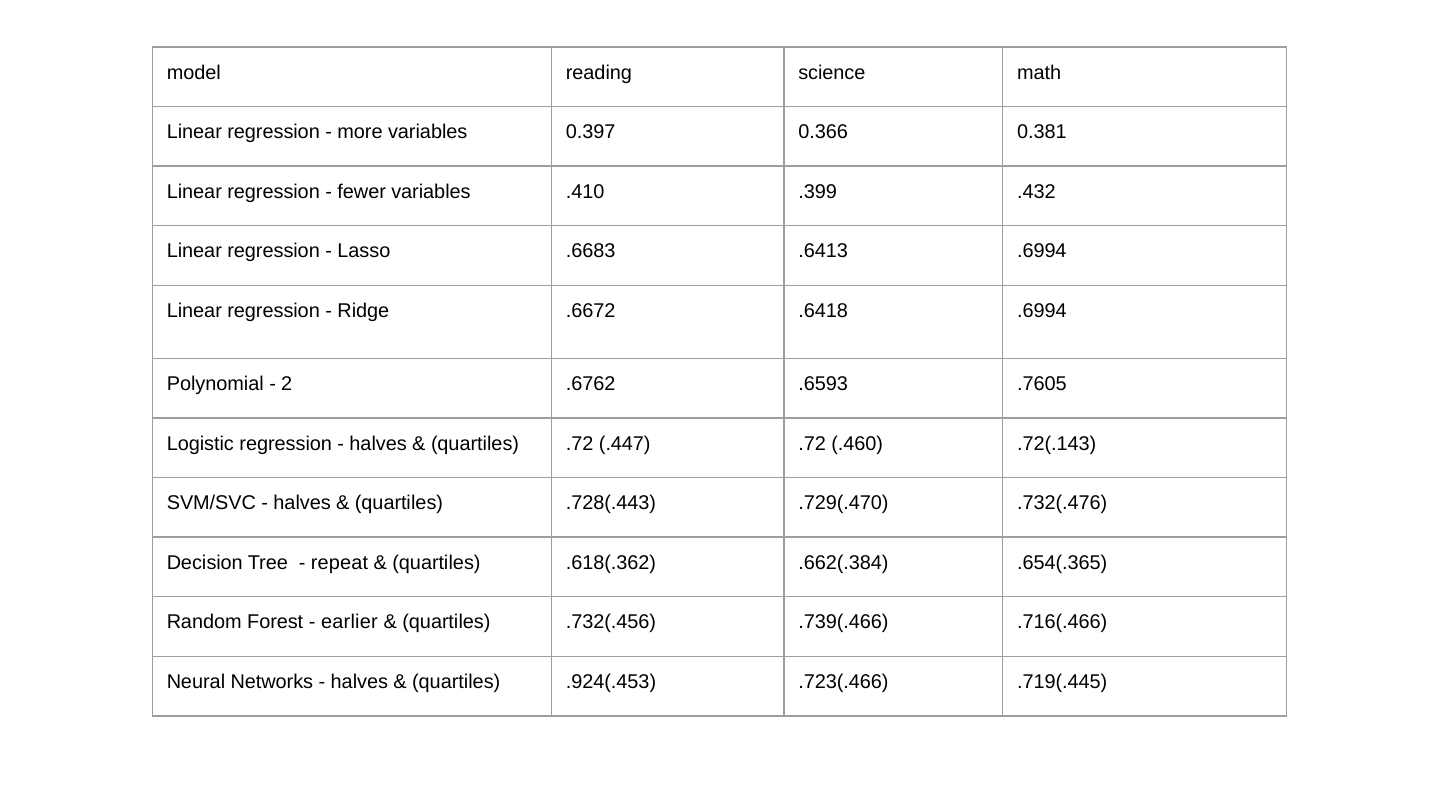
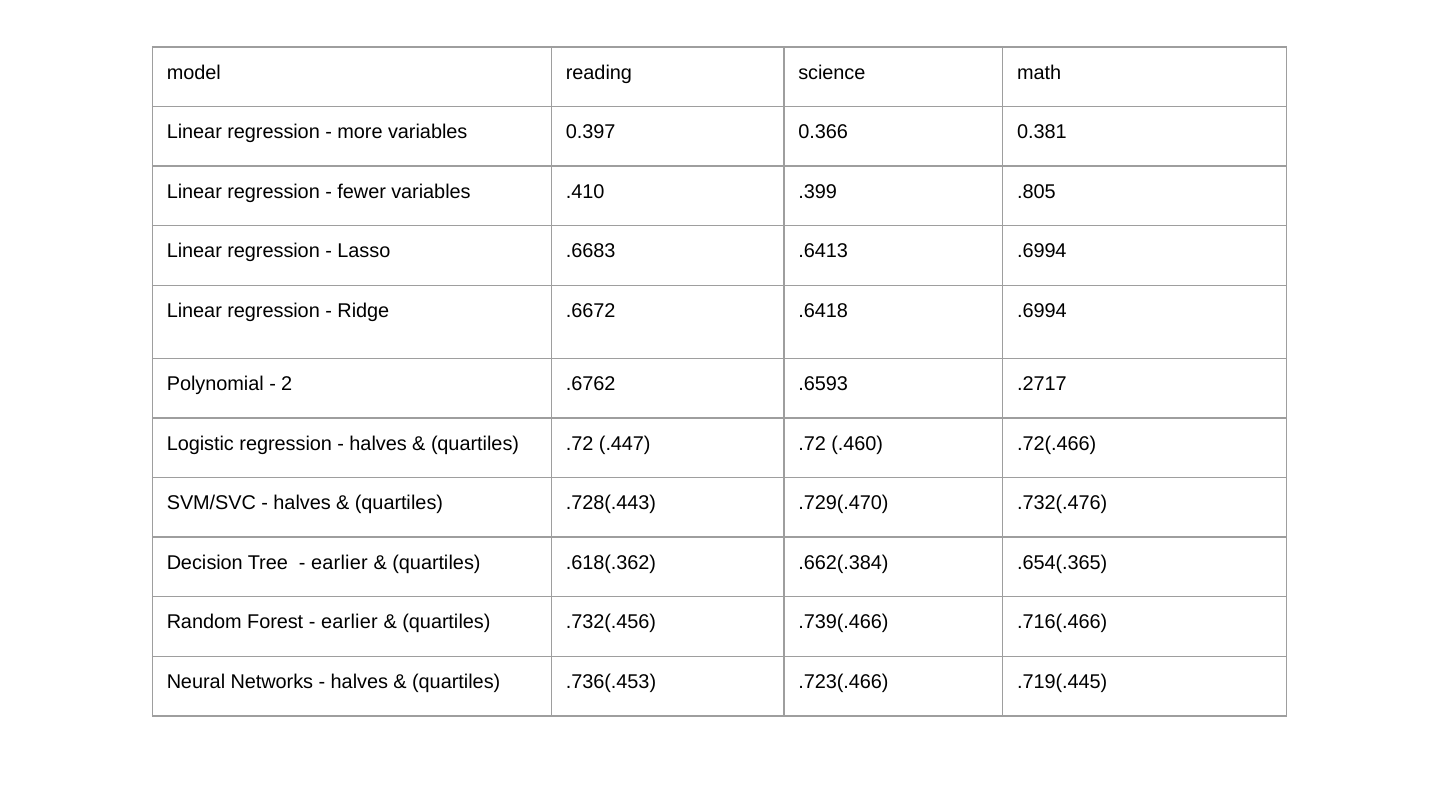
.432: .432 -> .805 (1036, 192)
.7605: .7605 -> .2717 (1042, 384)
.72(.143: .72(.143 -> .72(.466 (1057, 444)
repeat: repeat -> earlier (339, 563)
.924(.453: .924(.453 -> .736(.453 (611, 682)
